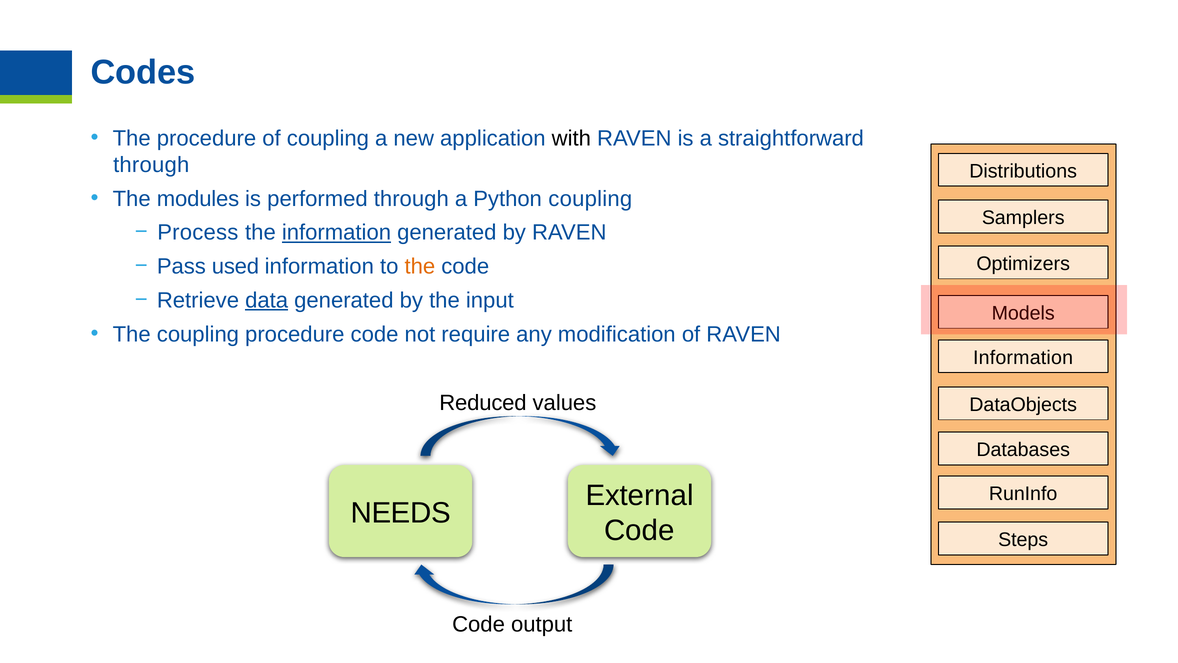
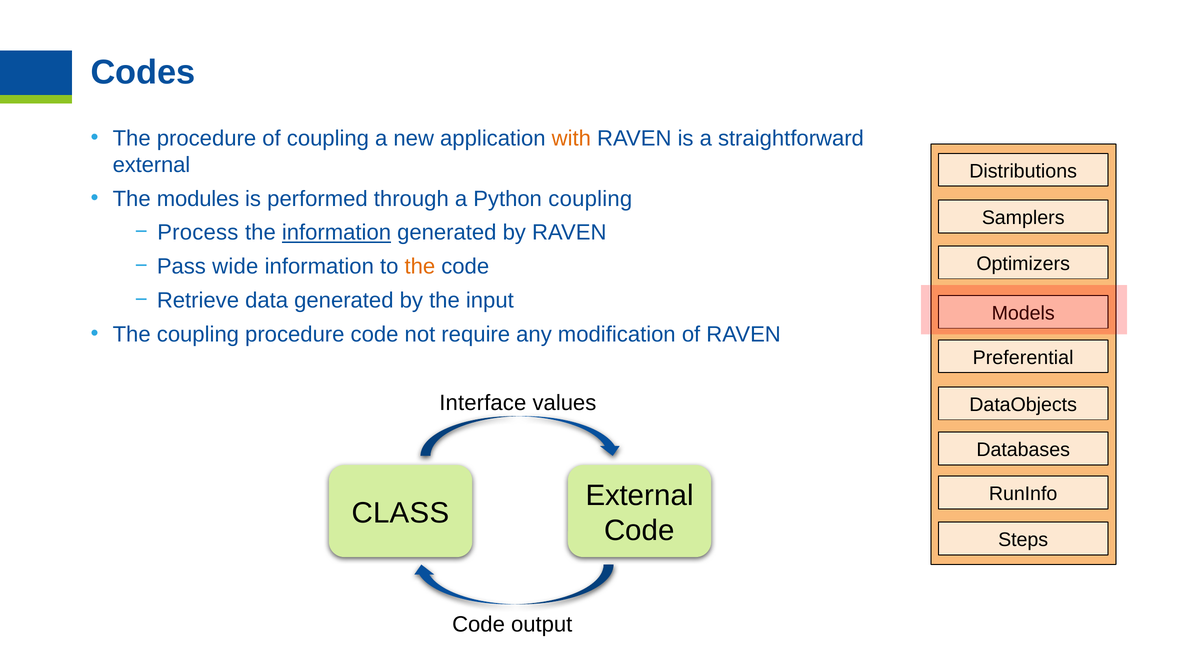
with colour: black -> orange (571, 138)
through: through -> external (151, 165)
used: used -> wide (235, 266)
data underline: present -> none (267, 300)
Information: Information -> Preferential (1023, 357)
Reduced: Reduced -> Interface (483, 403)
NEEDS: NEEDS -> CLASS (400, 513)
